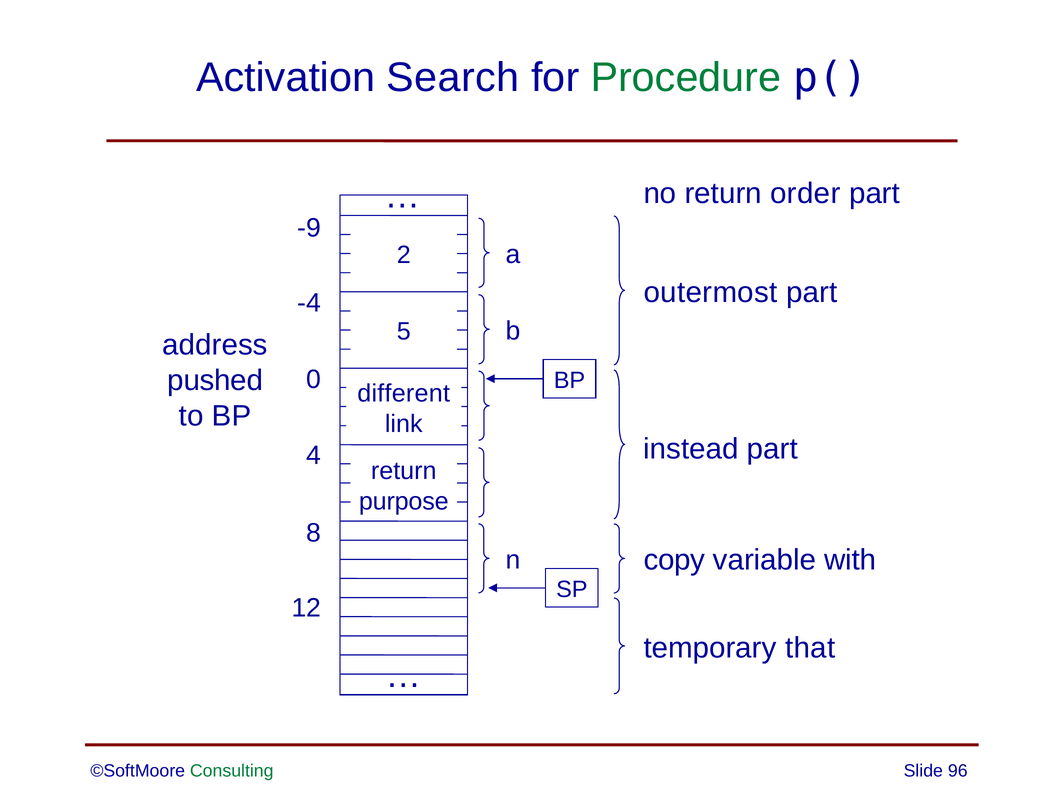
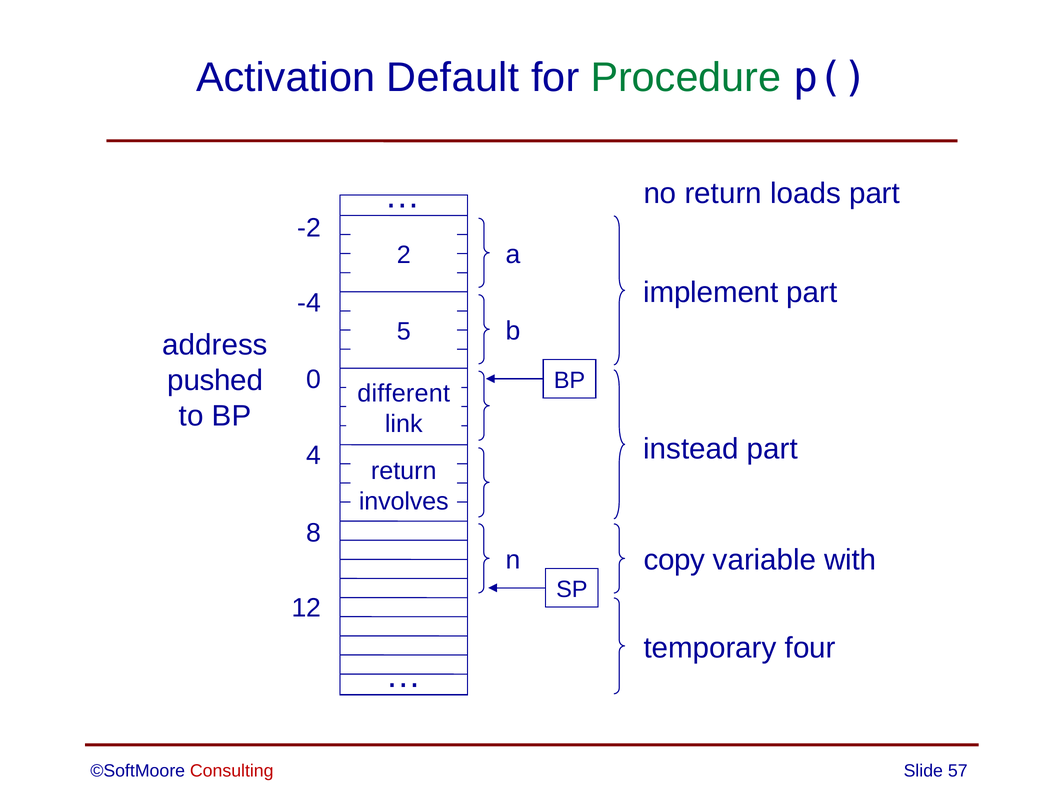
Search: Search -> Default (453, 77)
order: order -> loads (805, 193)
-9: -9 -> -2 (309, 228)
outermost: outermost -> implement (711, 292)
purpose: purpose -> involves (404, 501)
that: that -> four (810, 648)
Consulting colour: green -> red (232, 771)
96: 96 -> 57 (958, 771)
